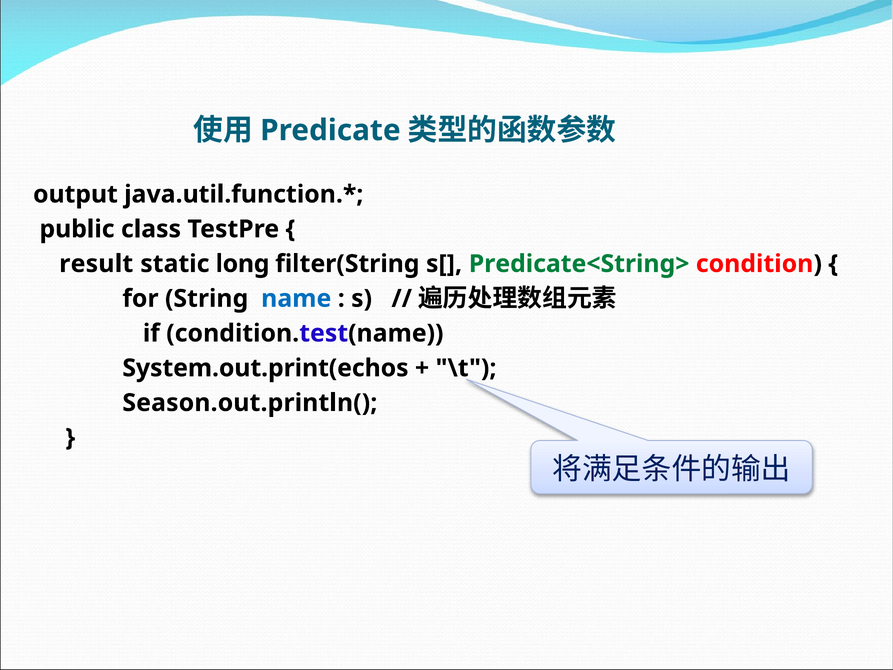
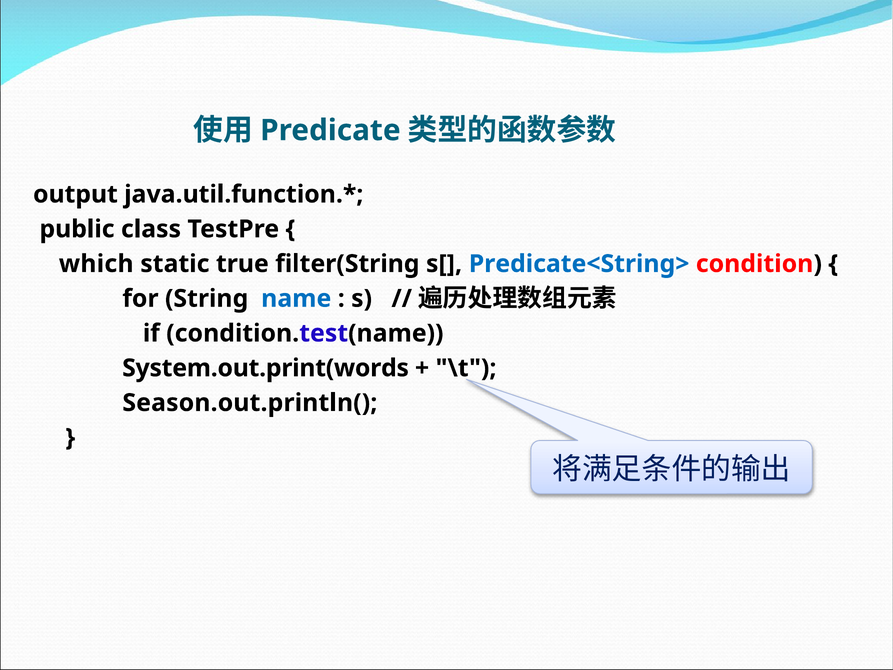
result: result -> which (96, 264)
long: long -> true (242, 264)
Predicate<String> colour: green -> blue (579, 264)
System.out.print(echos: System.out.print(echos -> System.out.print(words (266, 368)
